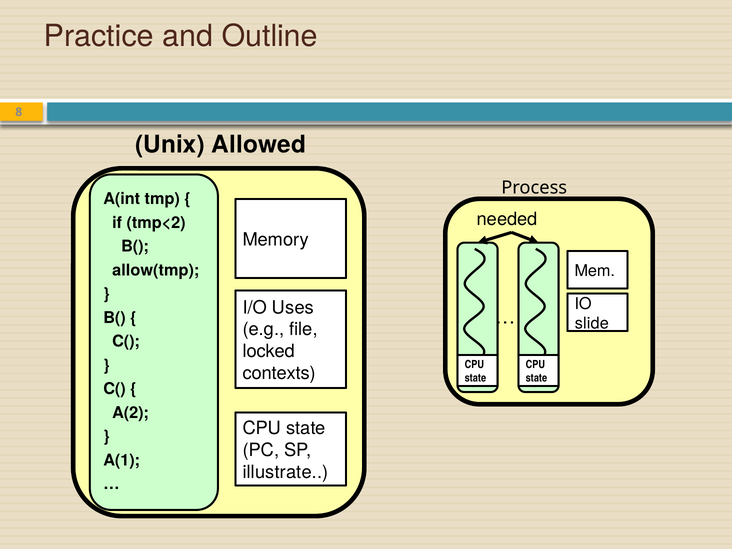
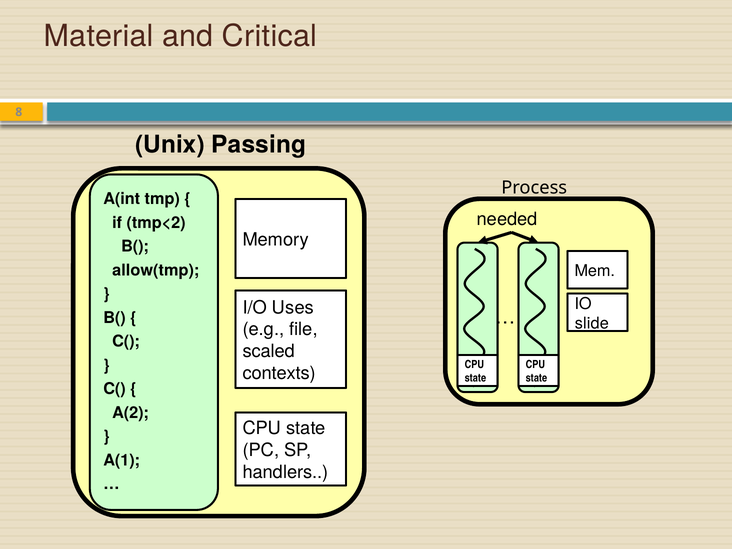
Practice: Practice -> Material (99, 36)
Outline: Outline -> Critical (270, 36)
Allowed: Allowed -> Passing (259, 145)
locked: locked -> scaled (269, 351)
illustrate: illustrate -> handlers (286, 472)
